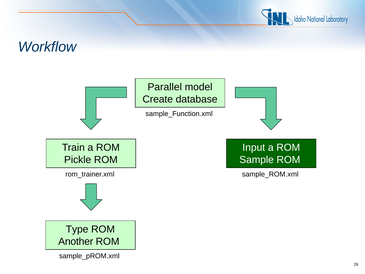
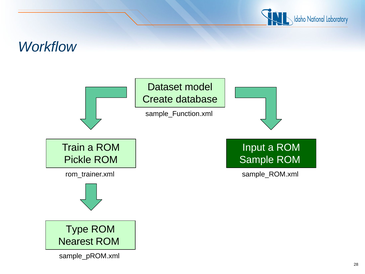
Parallel: Parallel -> Dataset (165, 87)
Another: Another -> Nearest (76, 241)
